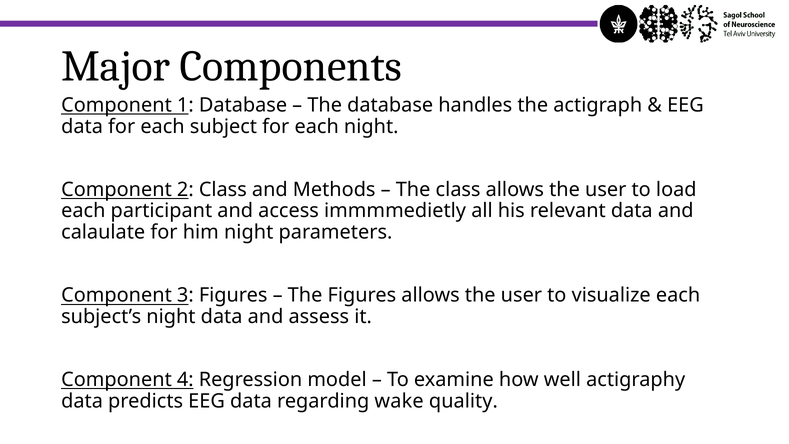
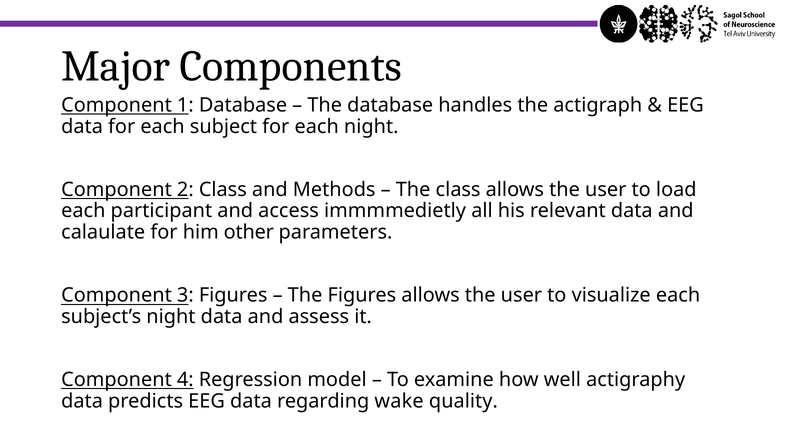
him night: night -> other (249, 232)
